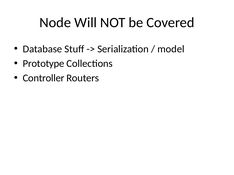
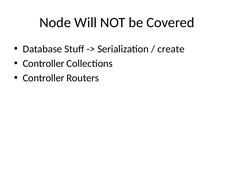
model: model -> create (171, 49)
Prototype: Prototype -> Controller (44, 64)
